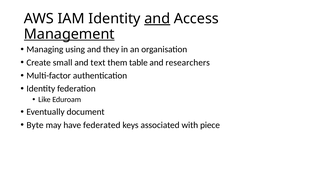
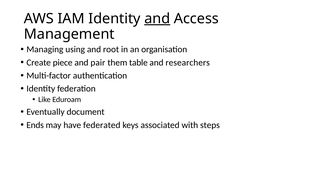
Management underline: present -> none (69, 34)
they: they -> root (111, 50)
small: small -> piece (63, 63)
text: text -> pair (98, 63)
Byte: Byte -> Ends (35, 125)
piece: piece -> steps (210, 125)
